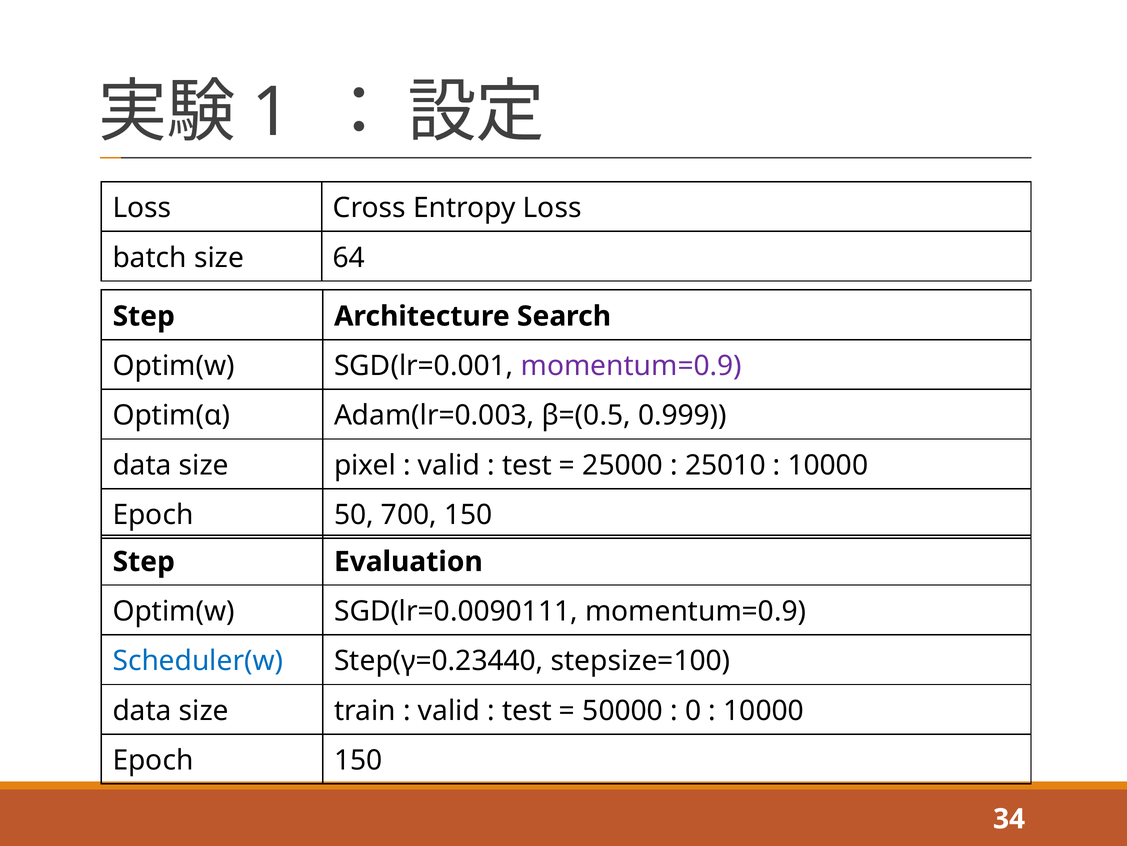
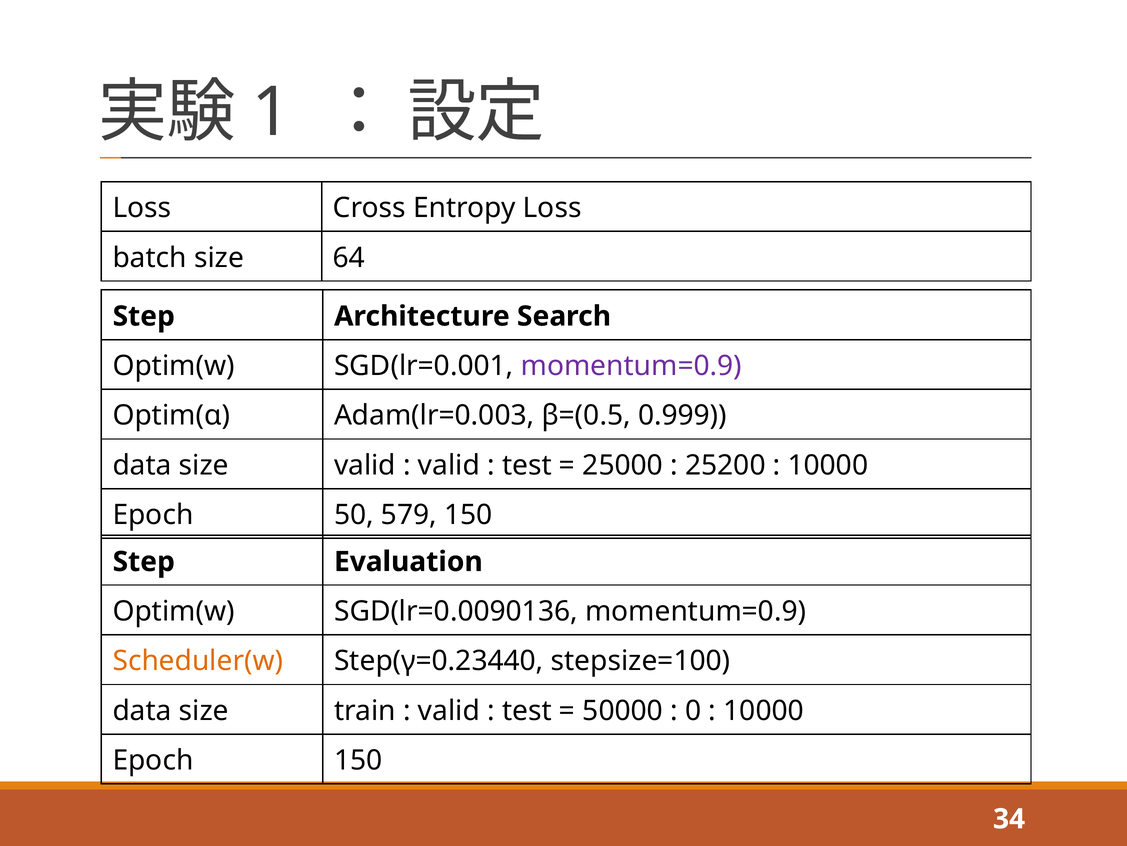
size pixel: pixel -> valid (365, 465)
25010: 25010 -> 25200 (725, 465)
700: 700 -> 579 (409, 515)
SGD(lr=0.0090111: SGD(lr=0.0090111 -> SGD(lr=0.0090136 (456, 611)
Scheduler(w colour: blue -> orange (198, 661)
